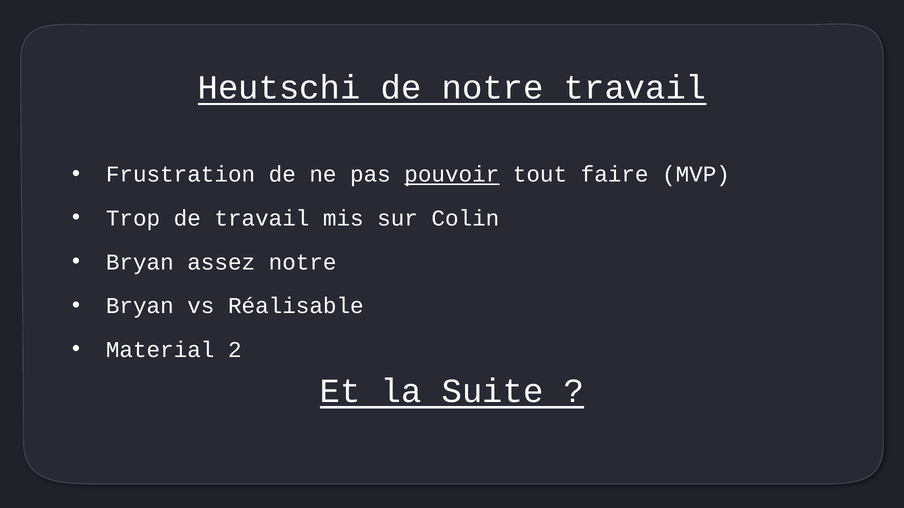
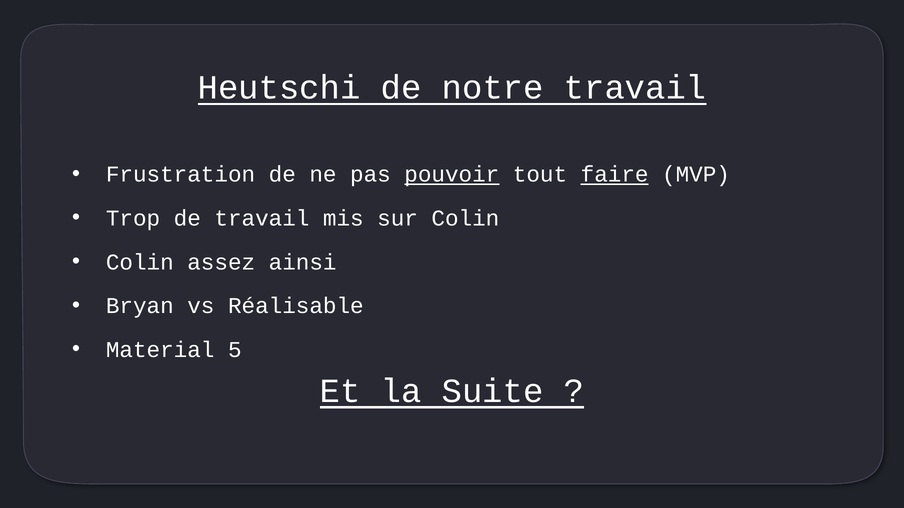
faire underline: none -> present (615, 175)
Bryan: Bryan -> Colin (140, 262)
assez notre: notre -> ainsi (303, 262)
2: 2 -> 5 (235, 350)
